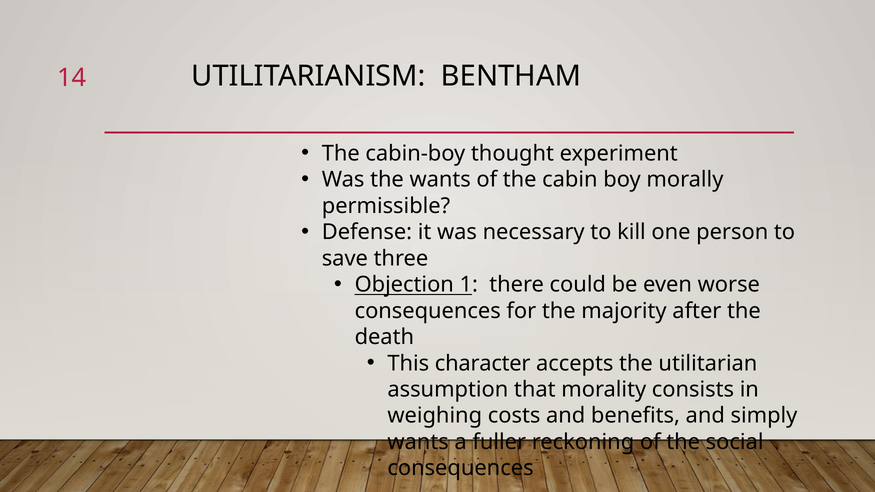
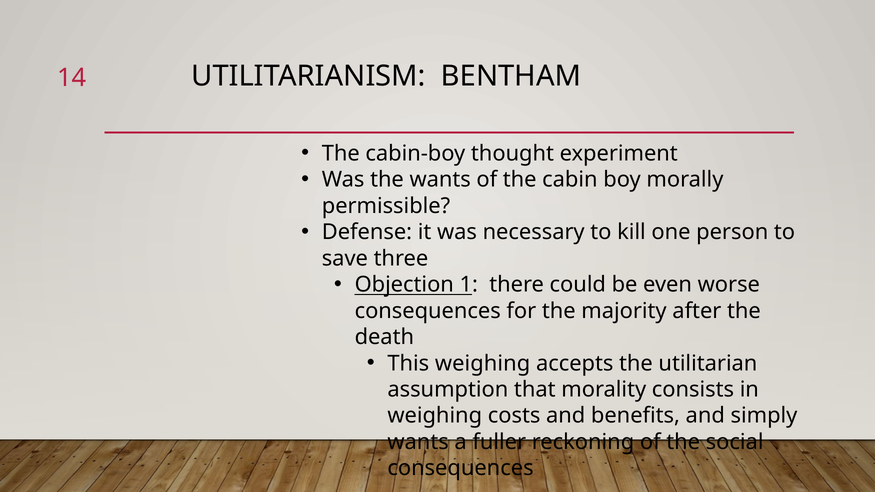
This character: character -> weighing (483, 363)
